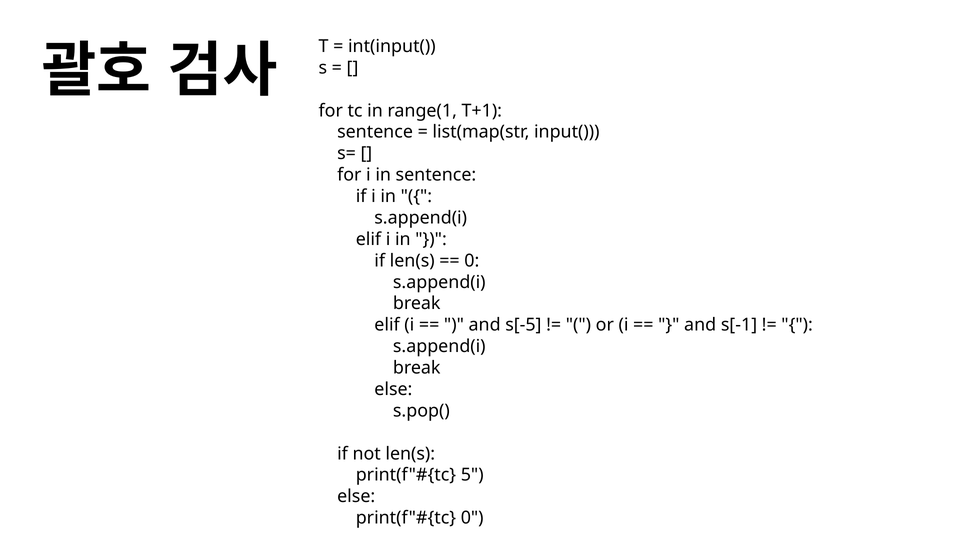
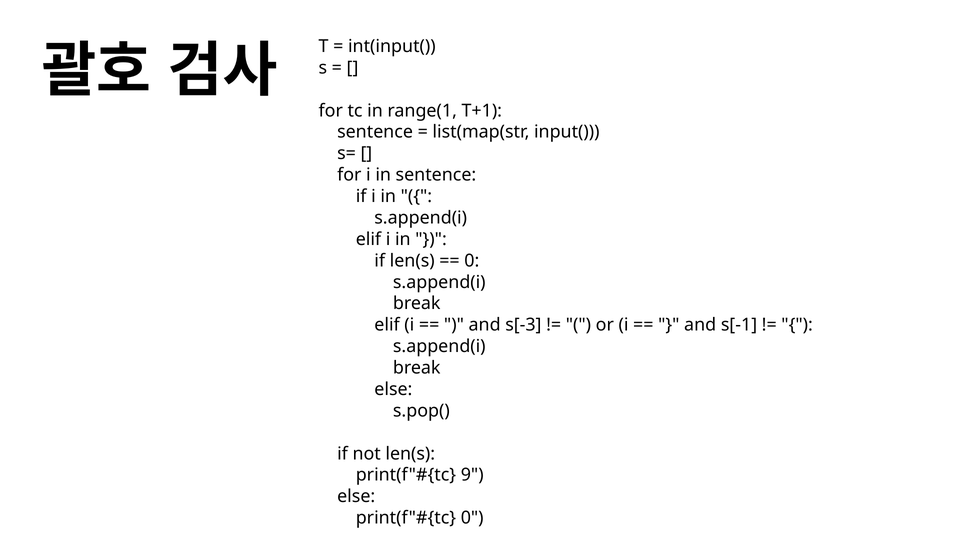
s[-5: s[-5 -> s[-3 (523, 325)
5: 5 -> 9 (472, 475)
